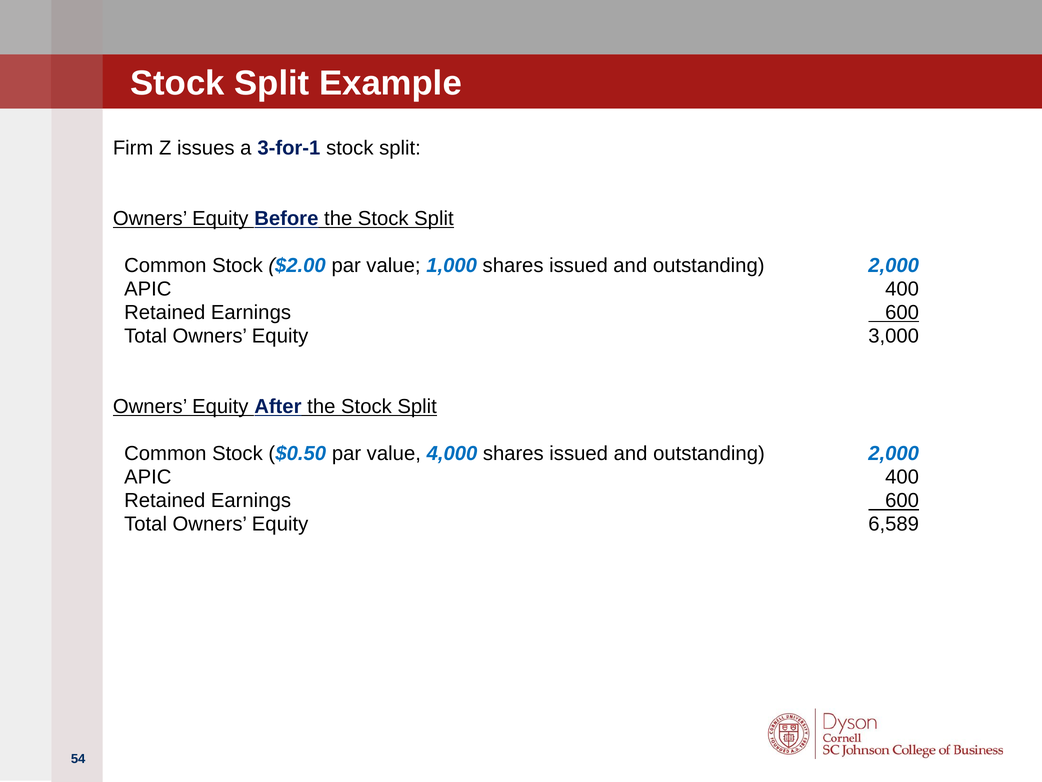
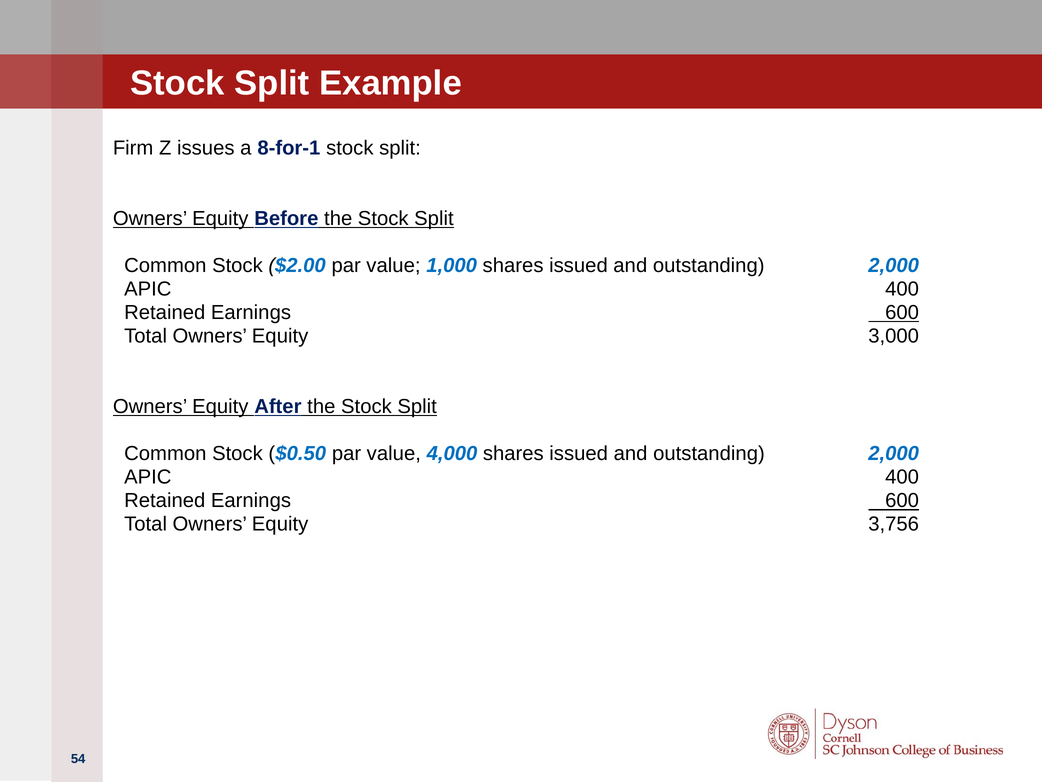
3-for-1: 3-for-1 -> 8-for-1 (289, 148)
6,589: 6,589 -> 3,756 (894, 524)
